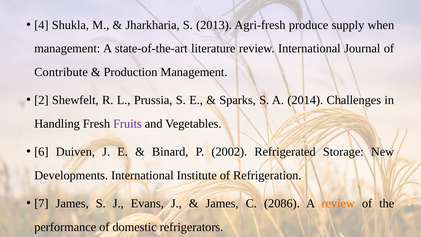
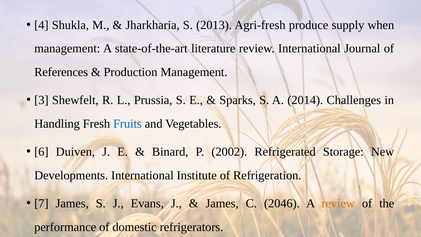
Contribute: Contribute -> References (61, 72)
2: 2 -> 3 (41, 100)
Fruits colour: purple -> blue (127, 124)
2086: 2086 -> 2046 (282, 203)
